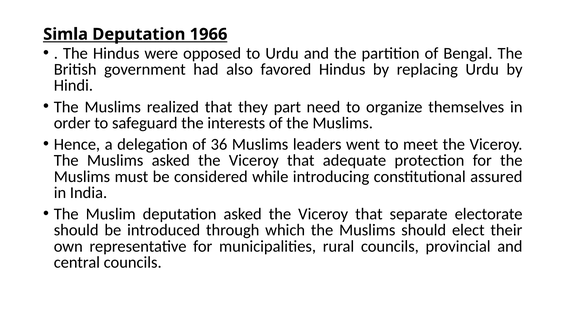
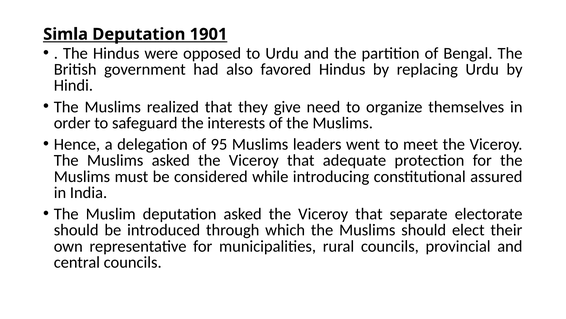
1966: 1966 -> 1901 (209, 34)
part: part -> give (287, 107)
36: 36 -> 95 (219, 144)
